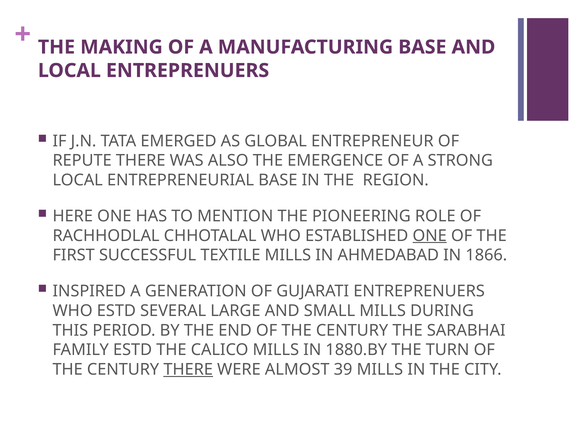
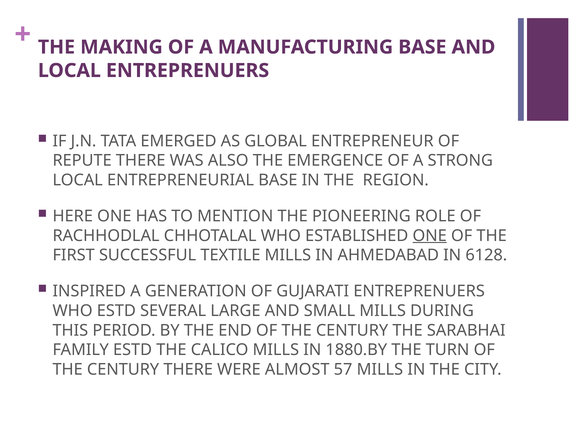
1866: 1866 -> 6128 (486, 255)
THERE underline: present -> none (188, 370)
39: 39 -> 57 (343, 370)
